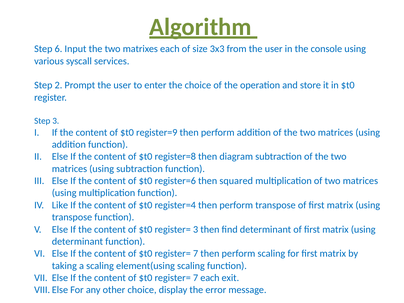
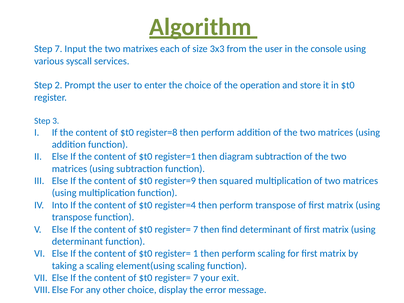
Step 6: 6 -> 7 (58, 49)
register=9: register=9 -> register=8 (157, 132)
register=8: register=8 -> register=1 (175, 157)
register=6: register=6 -> register=9 (175, 181)
Like: Like -> Into (60, 205)
3: 3 -> 7 (196, 229)
7: 7 -> 1 (196, 254)
7 each: each -> your (210, 278)
